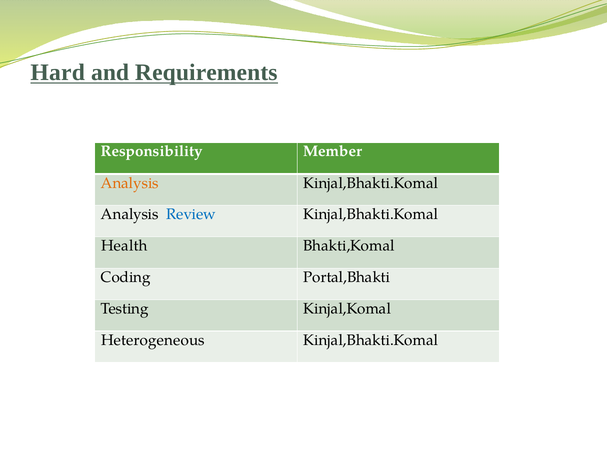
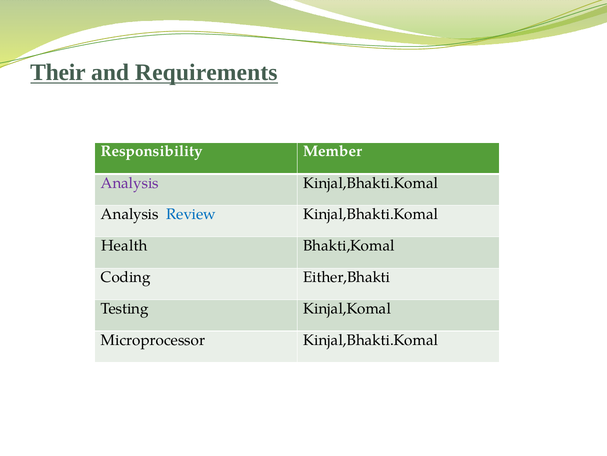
Hard: Hard -> Their (58, 72)
Analysis colour: orange -> purple (130, 183)
Portal,Bhakti: Portal,Bhakti -> Either,Bhakti (347, 277)
Heterogeneous: Heterogeneous -> Microprocessor (153, 340)
